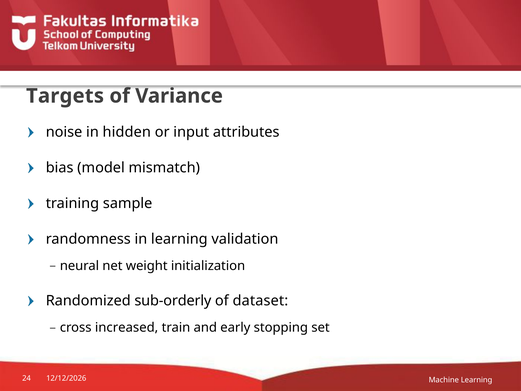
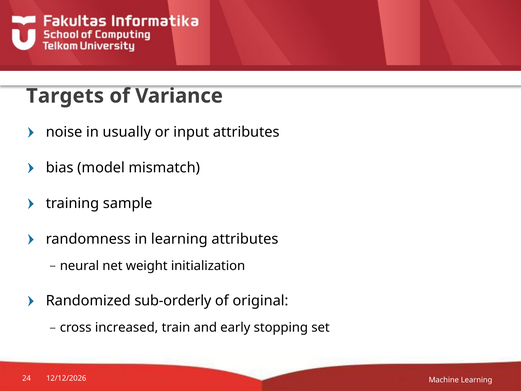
hidden: hidden -> usually (127, 132)
learning validation: validation -> attributes (245, 239)
dataset: dataset -> original (260, 301)
